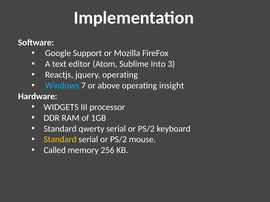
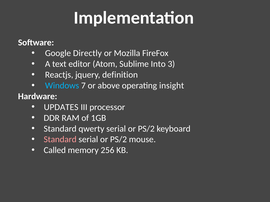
Support: Support -> Directly (87, 53)
jquery operating: operating -> definition (120, 75)
WIDGETS: WIDGETS -> UPDATES (61, 107)
Standard colour: yellow -> pink (60, 140)
